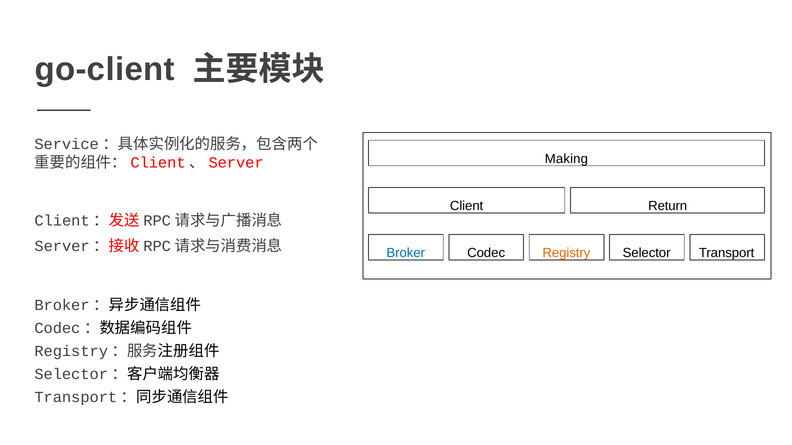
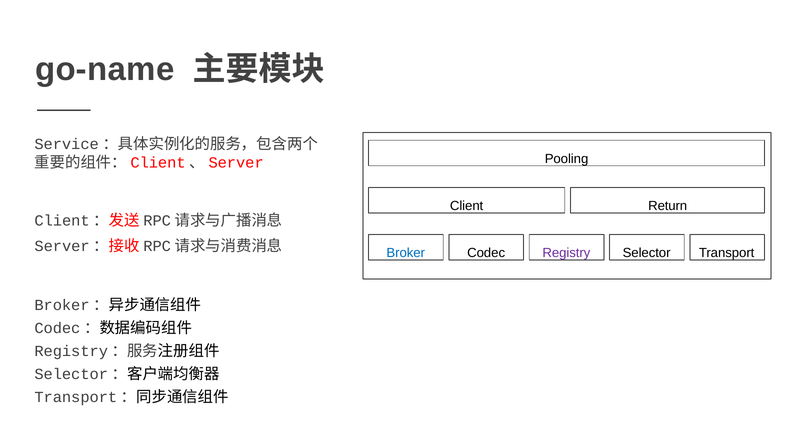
go-client: go-client -> go-name (105, 70)
Making: Making -> Pooling (567, 159)
Registry colour: orange -> purple (566, 253)
